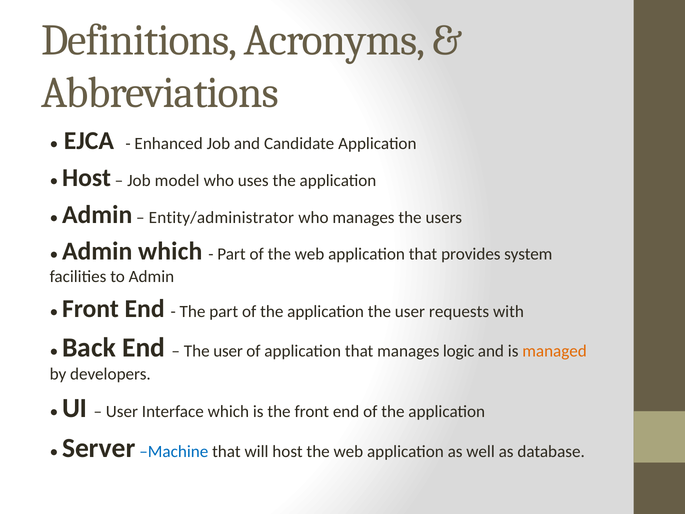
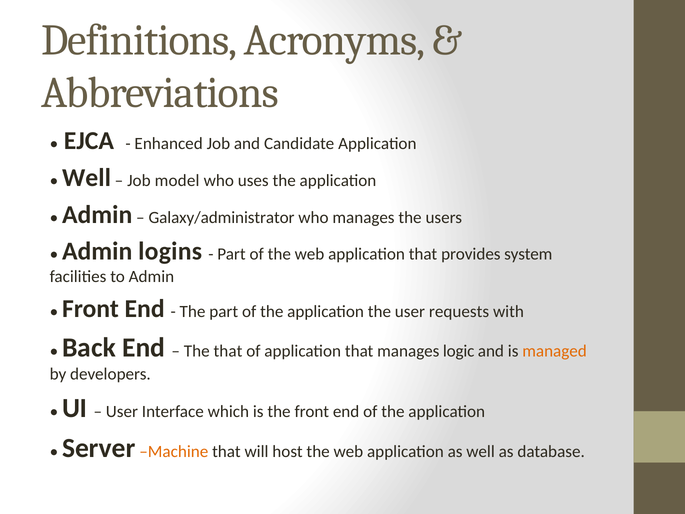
Host: Host -> Well (86, 177)
Entity/administrator: Entity/administrator -> Galaxy/administrator (222, 217)
Admin which: which -> logins (170, 251)
user: user -> that (228, 351)
Machine colour: blue -> orange (174, 451)
